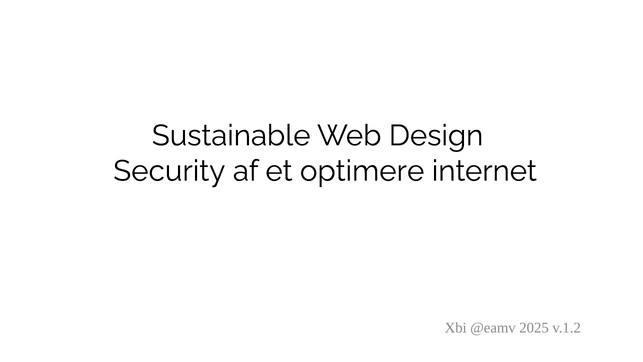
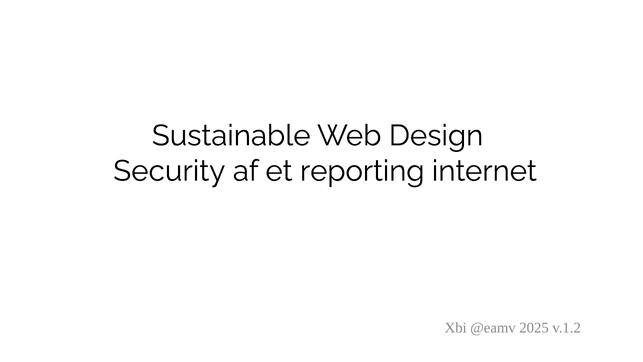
optimere: optimere -> reporting (362, 171)
